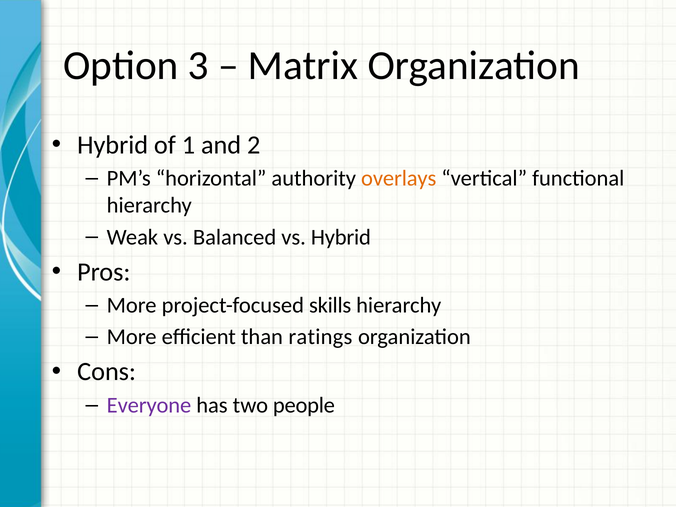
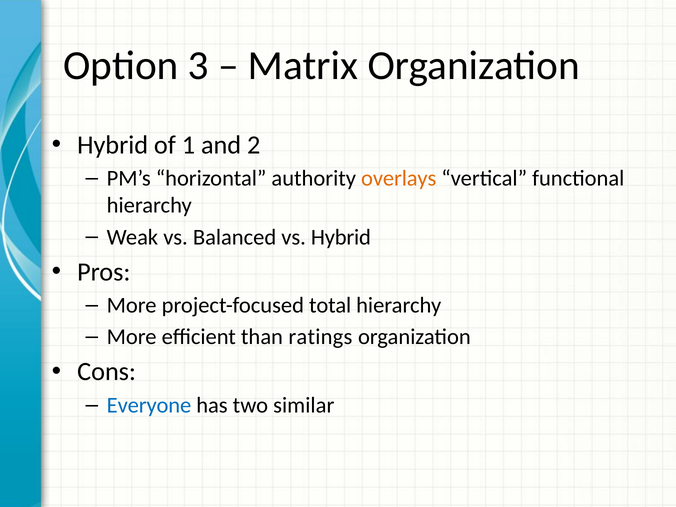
skills: skills -> total (330, 305)
Everyone colour: purple -> blue (149, 405)
people: people -> similar (304, 405)
